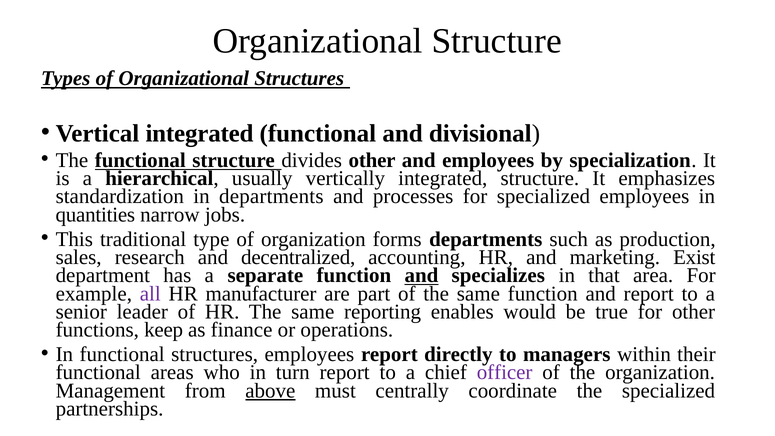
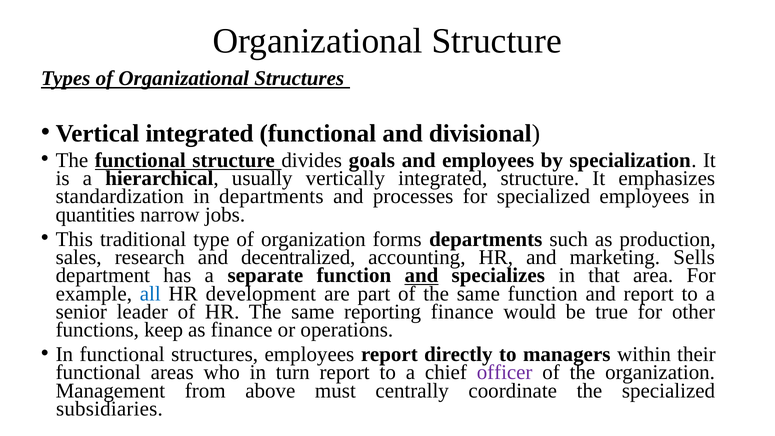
divides other: other -> goals (372, 160)
Exist: Exist -> Sells (694, 257)
all colour: purple -> blue (150, 294)
manufacturer: manufacturer -> development (261, 294)
reporting enables: enables -> finance (462, 312)
above underline: present -> none (270, 391)
partnerships: partnerships -> subsidiaries (109, 409)
